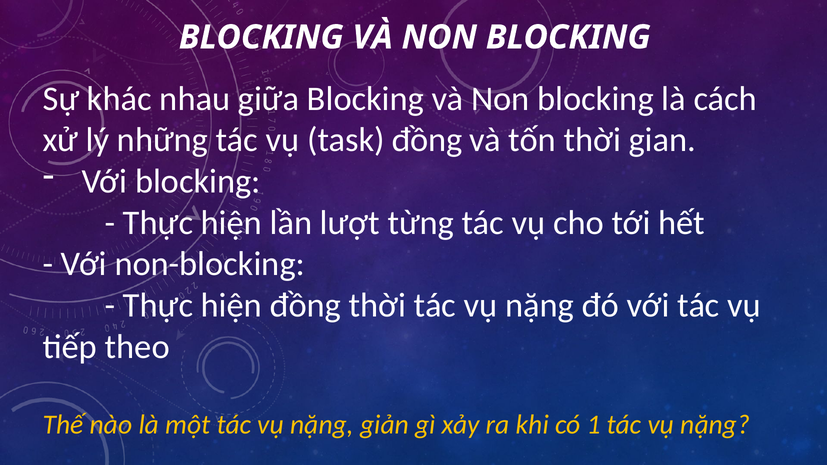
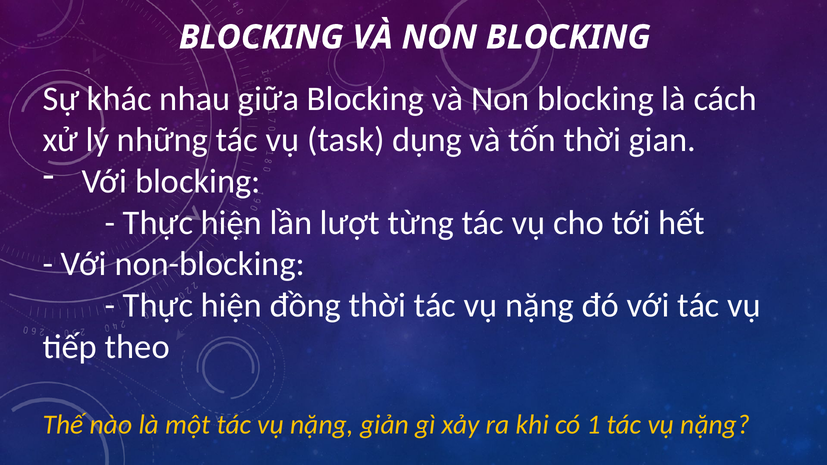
task đồng: đồng -> dụng (427, 140)
